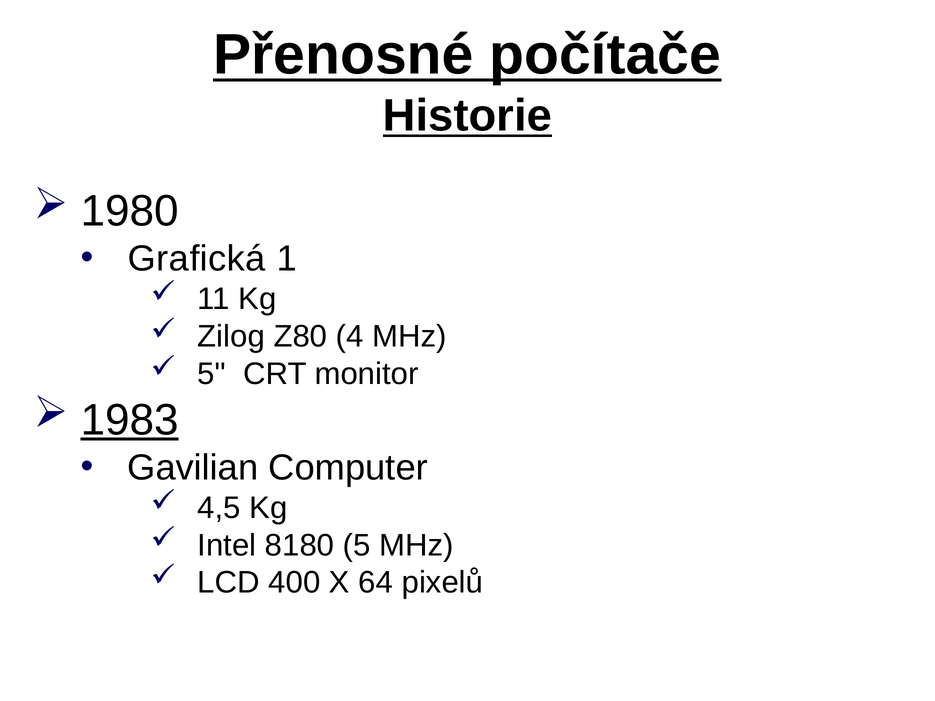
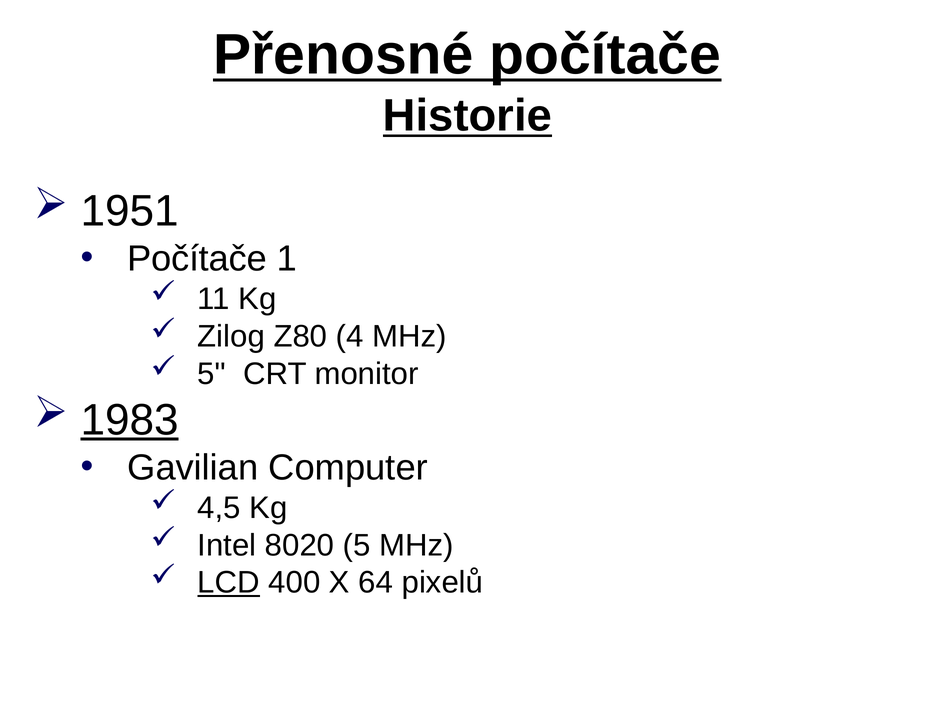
1980: 1980 -> 1951 (130, 211)
Grafická: Grafická -> Počítače (197, 259)
8180: 8180 -> 8020 (300, 545)
LCD underline: none -> present (229, 583)
